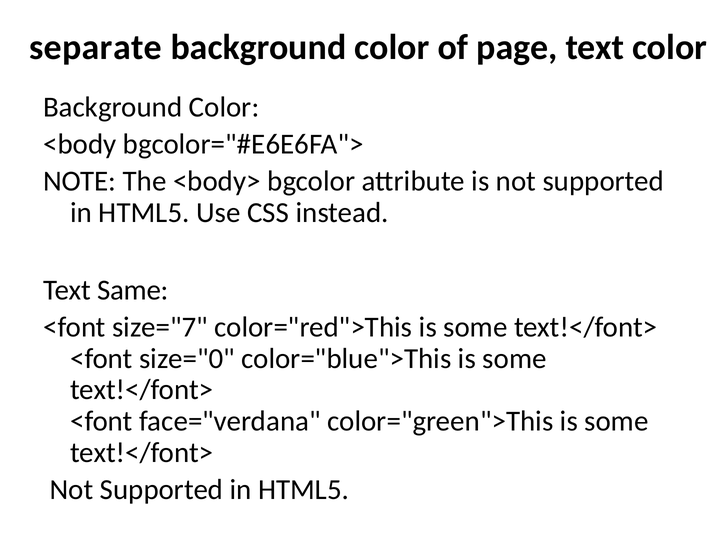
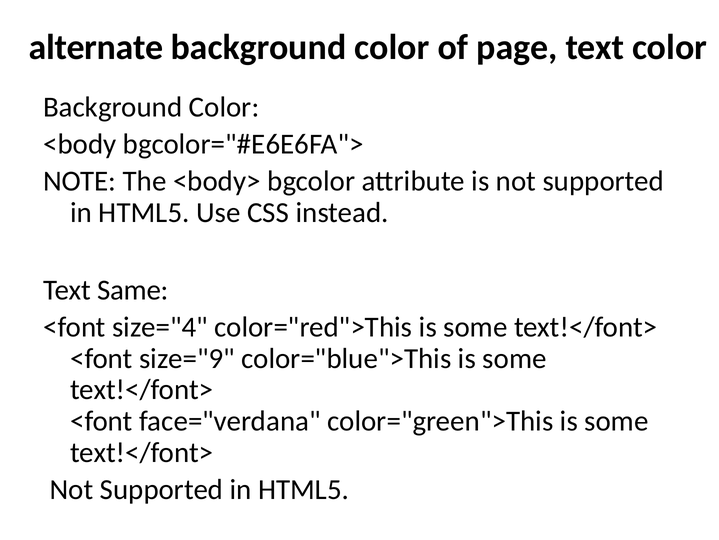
separate: separate -> alternate (96, 47)
size="7: size="7 -> size="4 (160, 327)
size="0: size="0 -> size="9 (187, 358)
